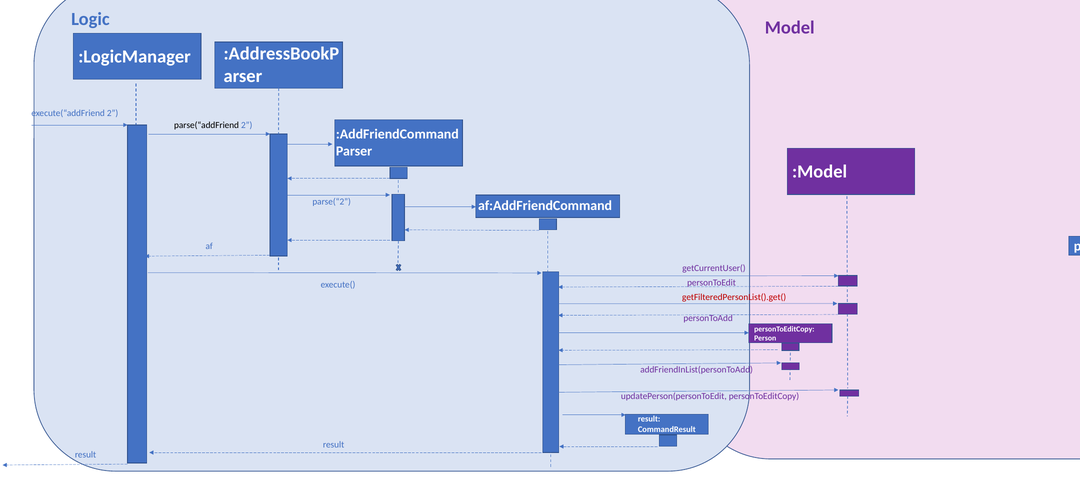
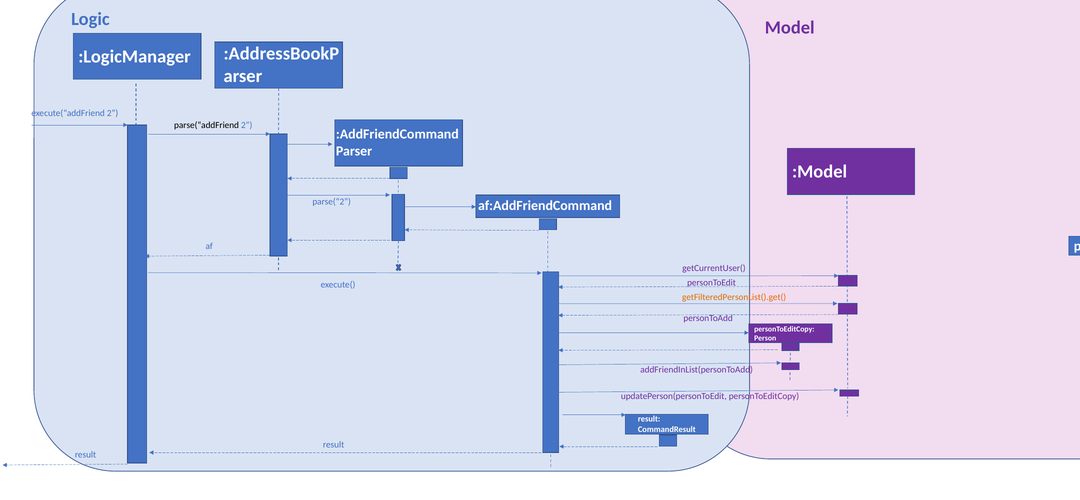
getFilteredPersonList().get( colour: red -> orange (734, 297)
